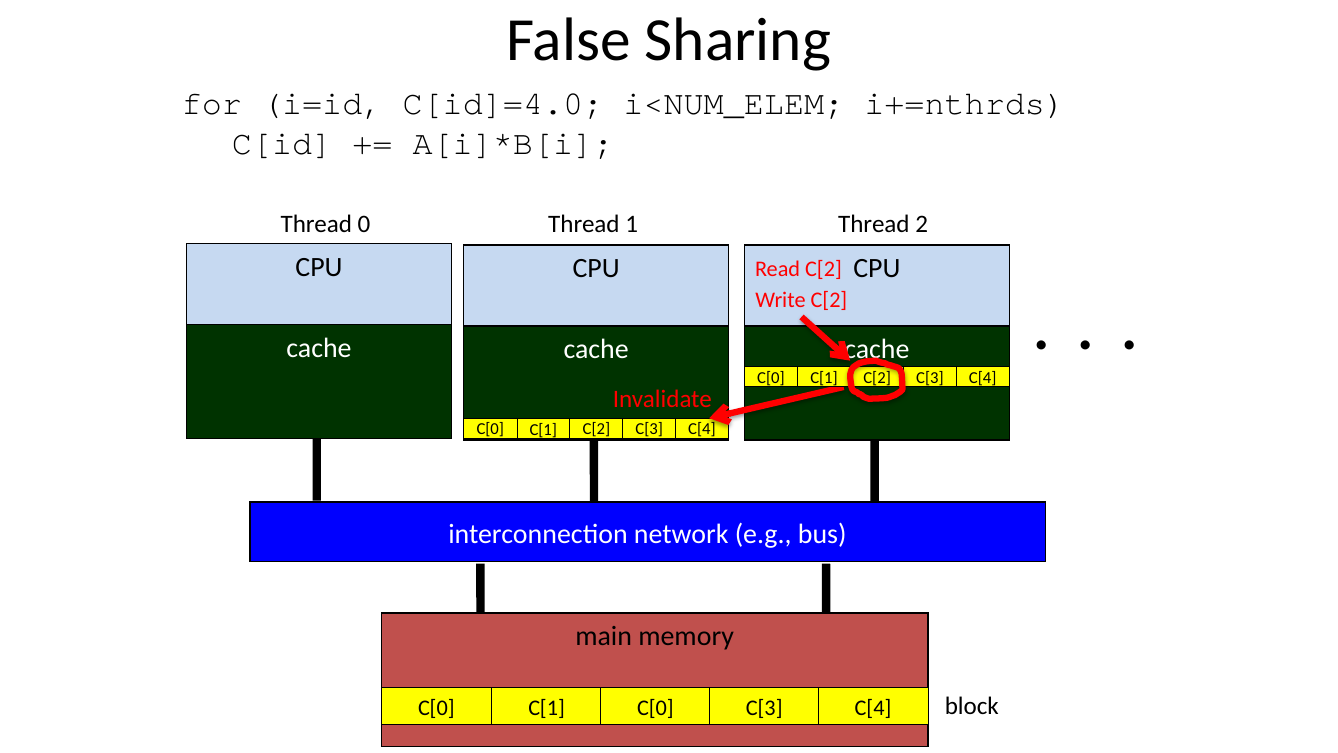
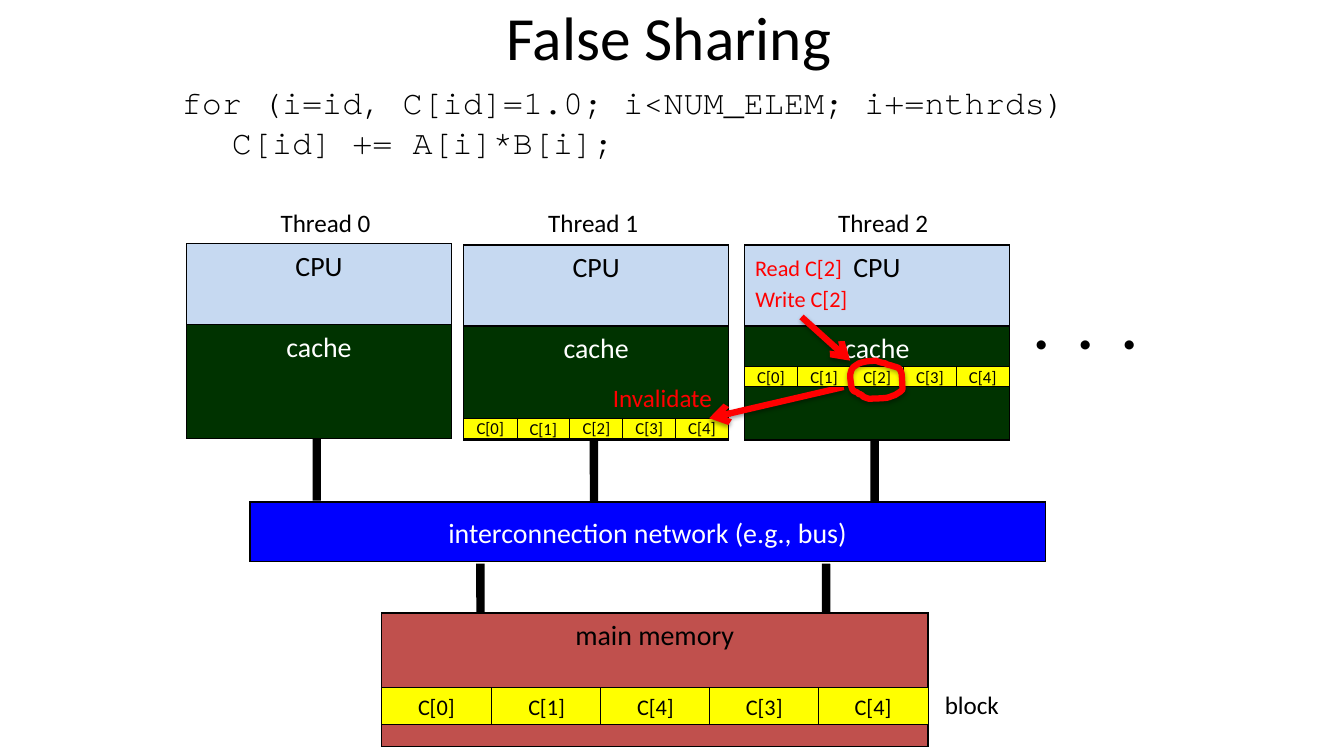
C[id]=4.0: C[id]=4.0 -> C[id]=1.0 (503, 103)
C[0 C[0: C[0 -> C[4 (655, 707)
